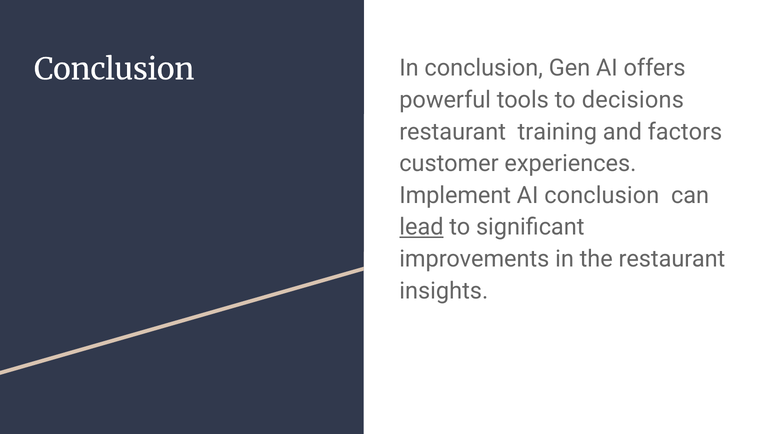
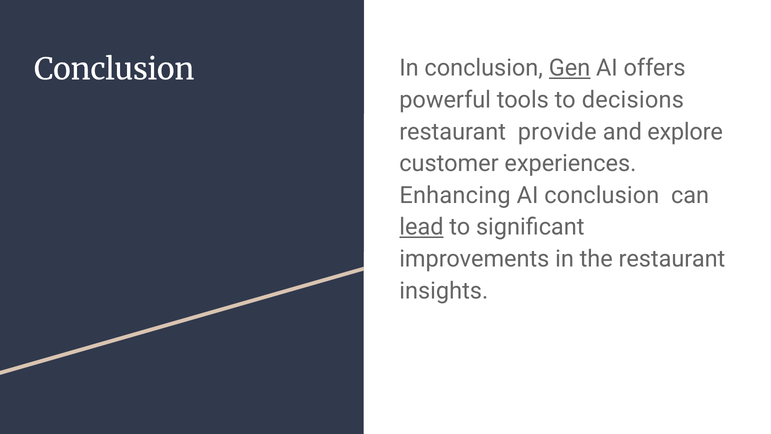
Gen underline: none -> present (570, 68)
training: training -> provide (557, 132)
factors: factors -> explore (685, 132)
Implement: Implement -> Enhancing (455, 195)
